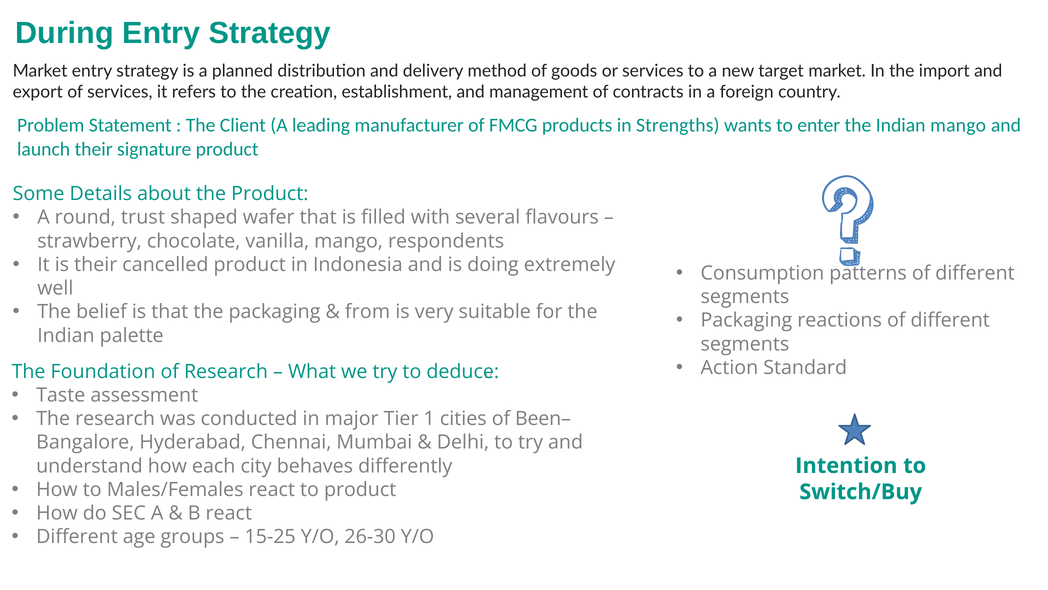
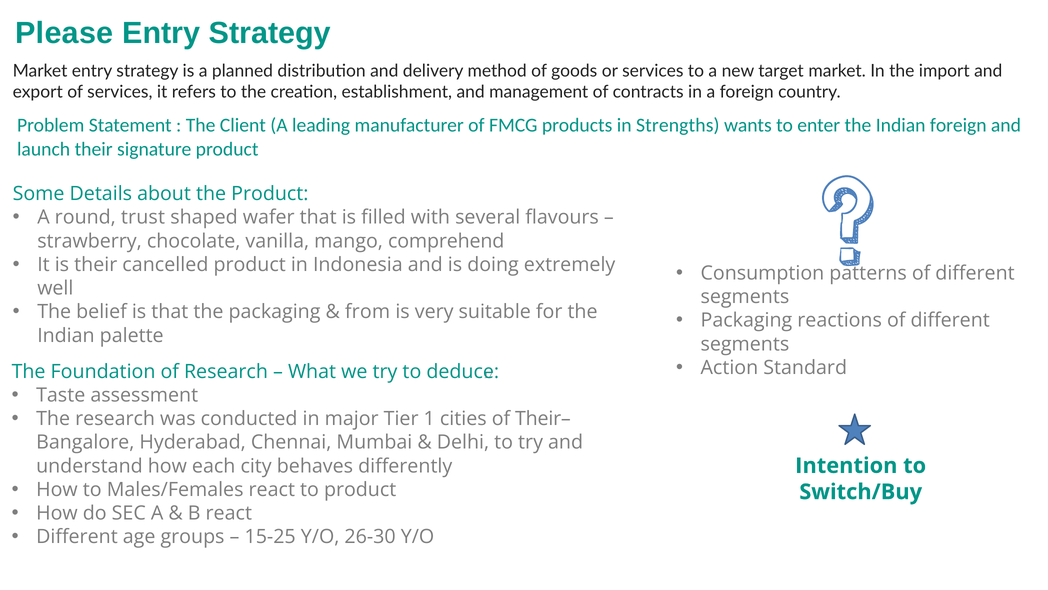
During: During -> Please (64, 33)
Indian mango: mango -> foreign (958, 125)
respondents: respondents -> comprehend (446, 241)
Been–: Been– -> Their– (543, 419)
